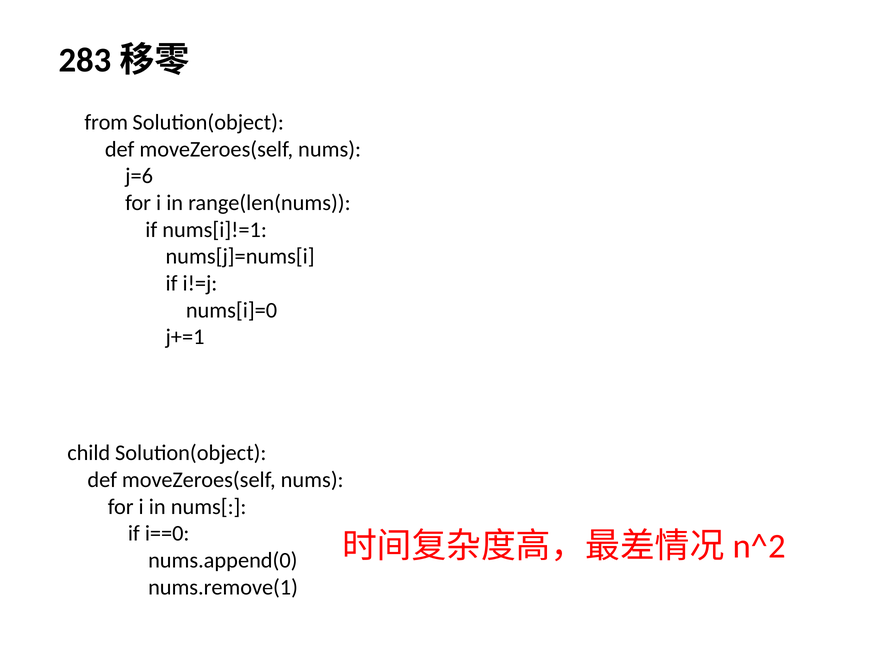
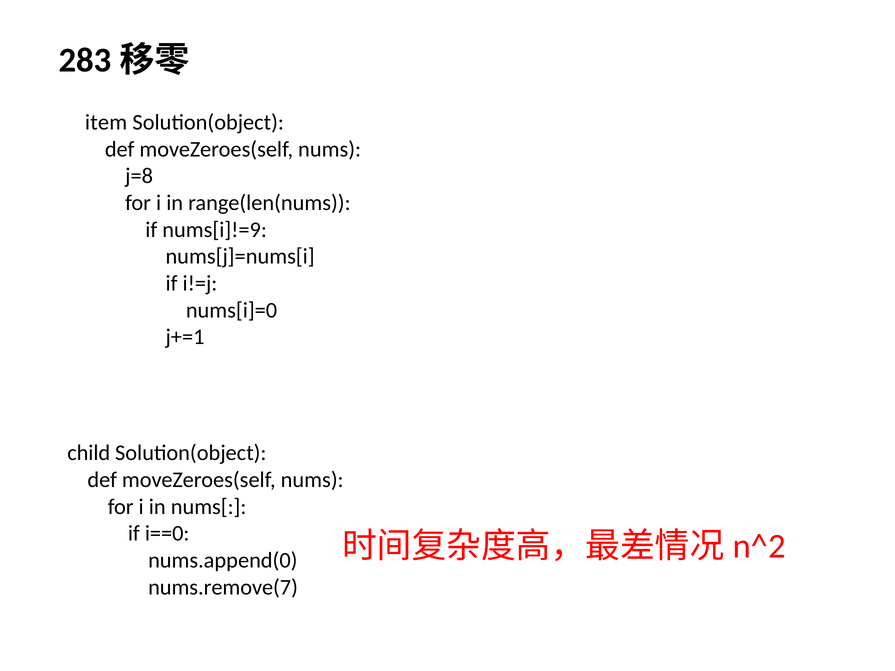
from: from -> item (106, 122)
j=6: j=6 -> j=8 (139, 176)
nums[i]!=1: nums[i]!=1 -> nums[i]!=9 (215, 230)
nums.remove(1: nums.remove(1 -> nums.remove(7 (223, 587)
